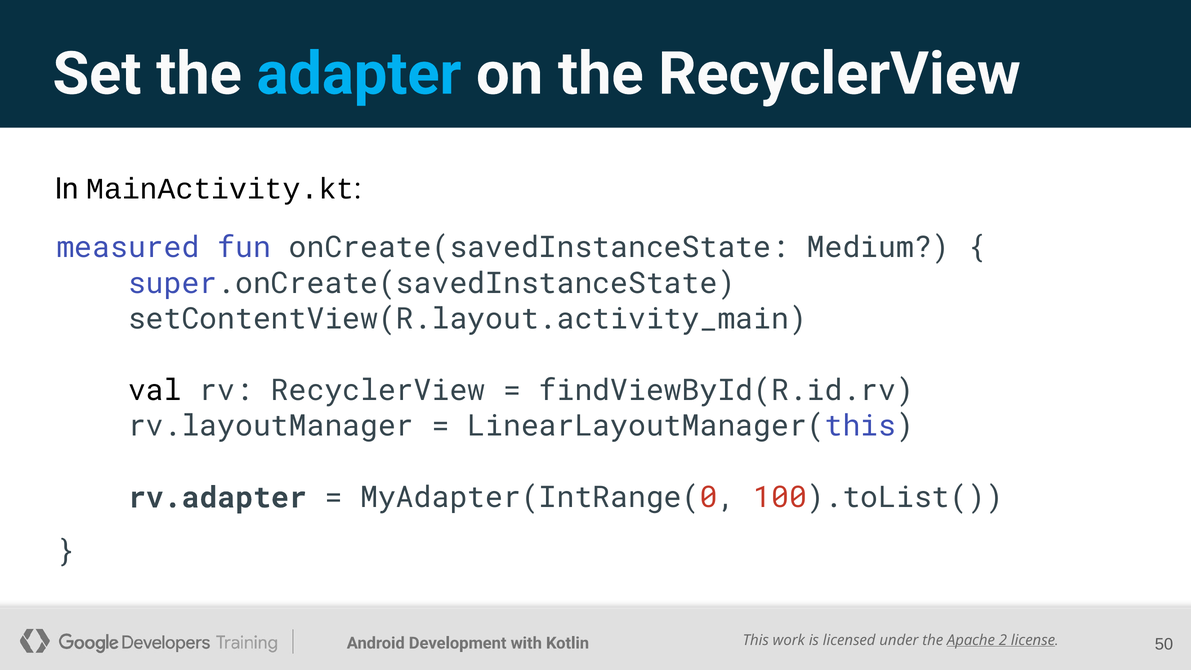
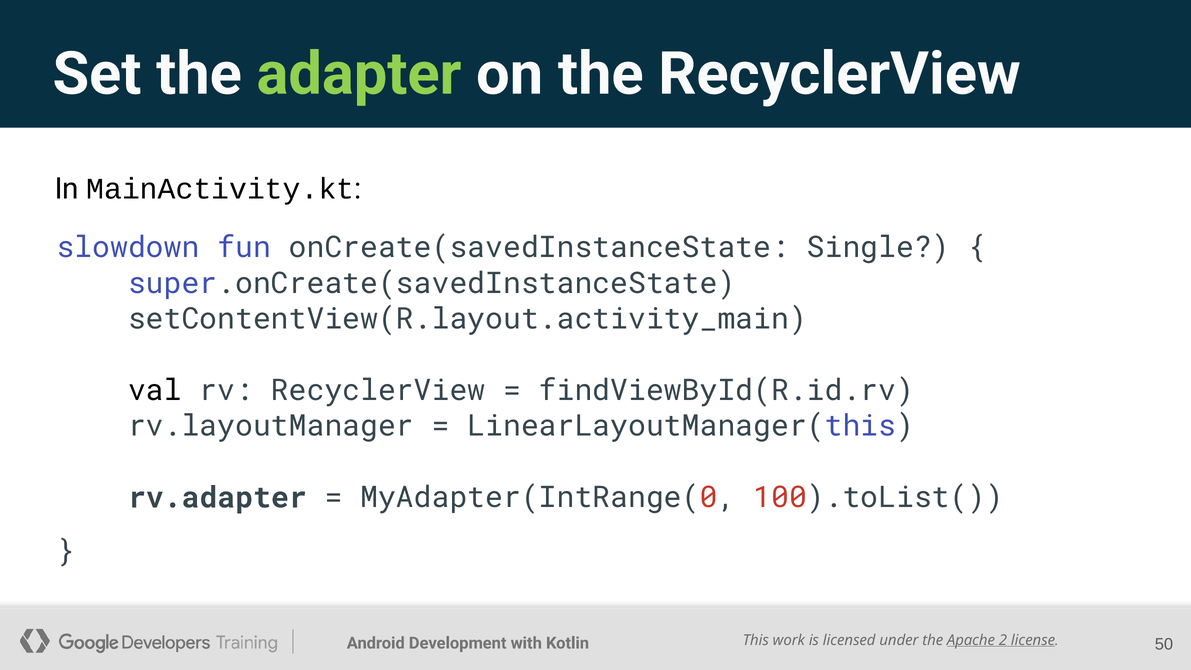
adapter colour: light blue -> light green (359, 74)
measured: measured -> slowdown (128, 247)
Medium: Medium -> Single (878, 247)
